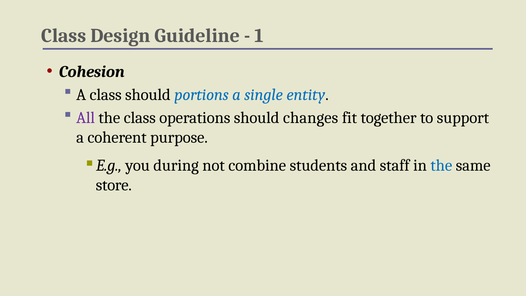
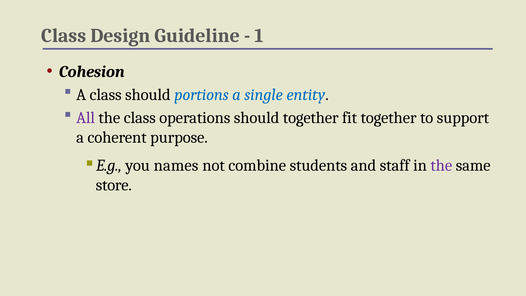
should changes: changes -> together (311, 118)
during: during -> names (176, 165)
the colour: blue -> purple (441, 165)
